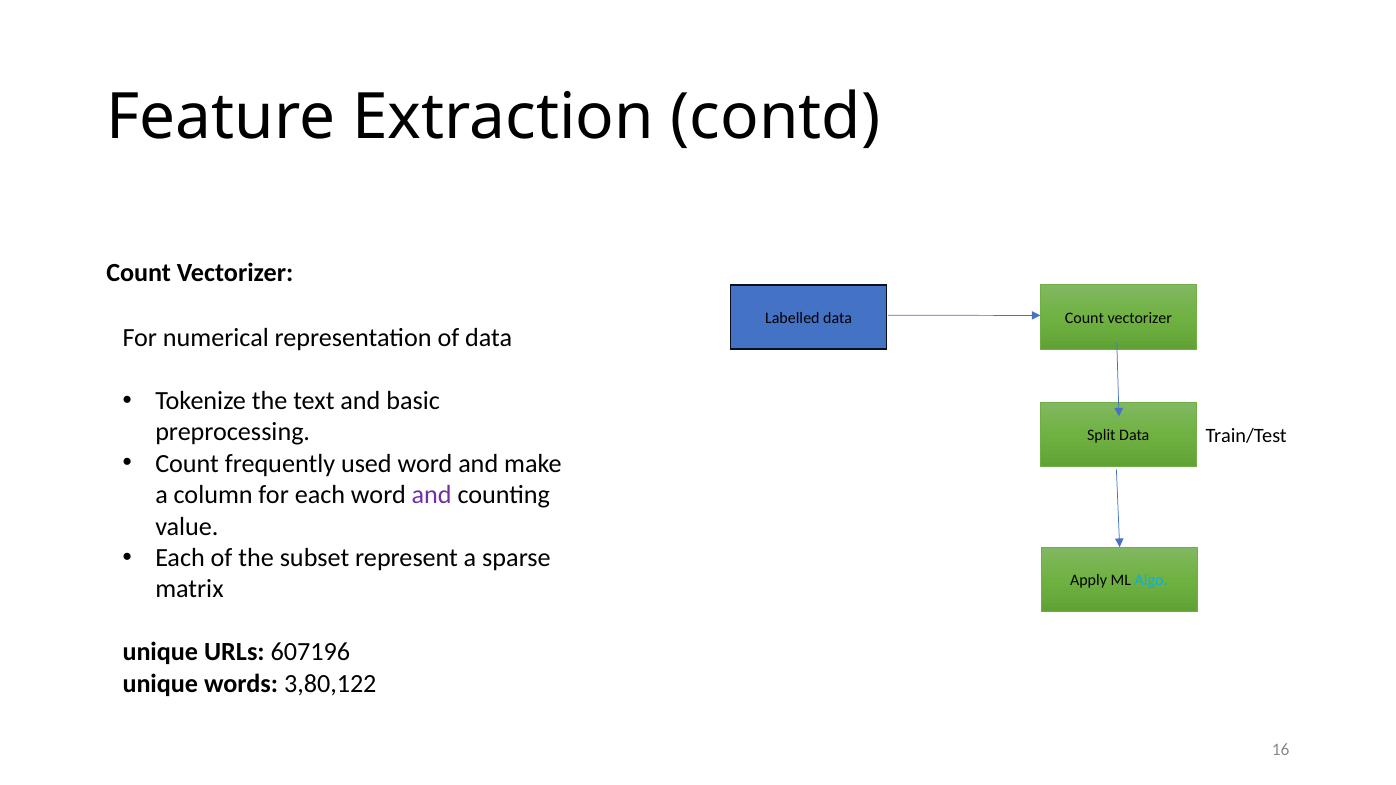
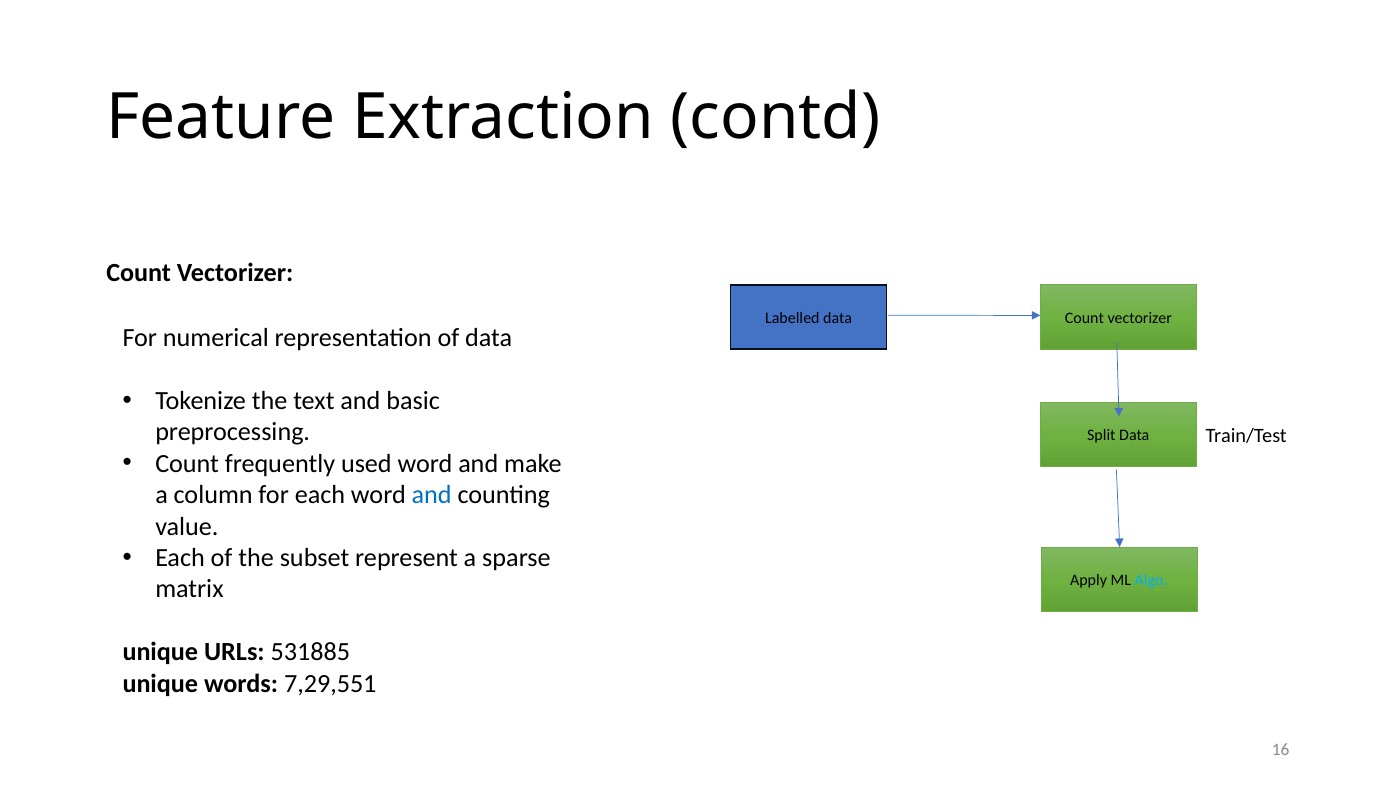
and colour: purple -> blue (432, 495)
607196: 607196 -> 531885 (310, 652)
3,80,122: 3,80,122 -> 7,29,551 (330, 684)
